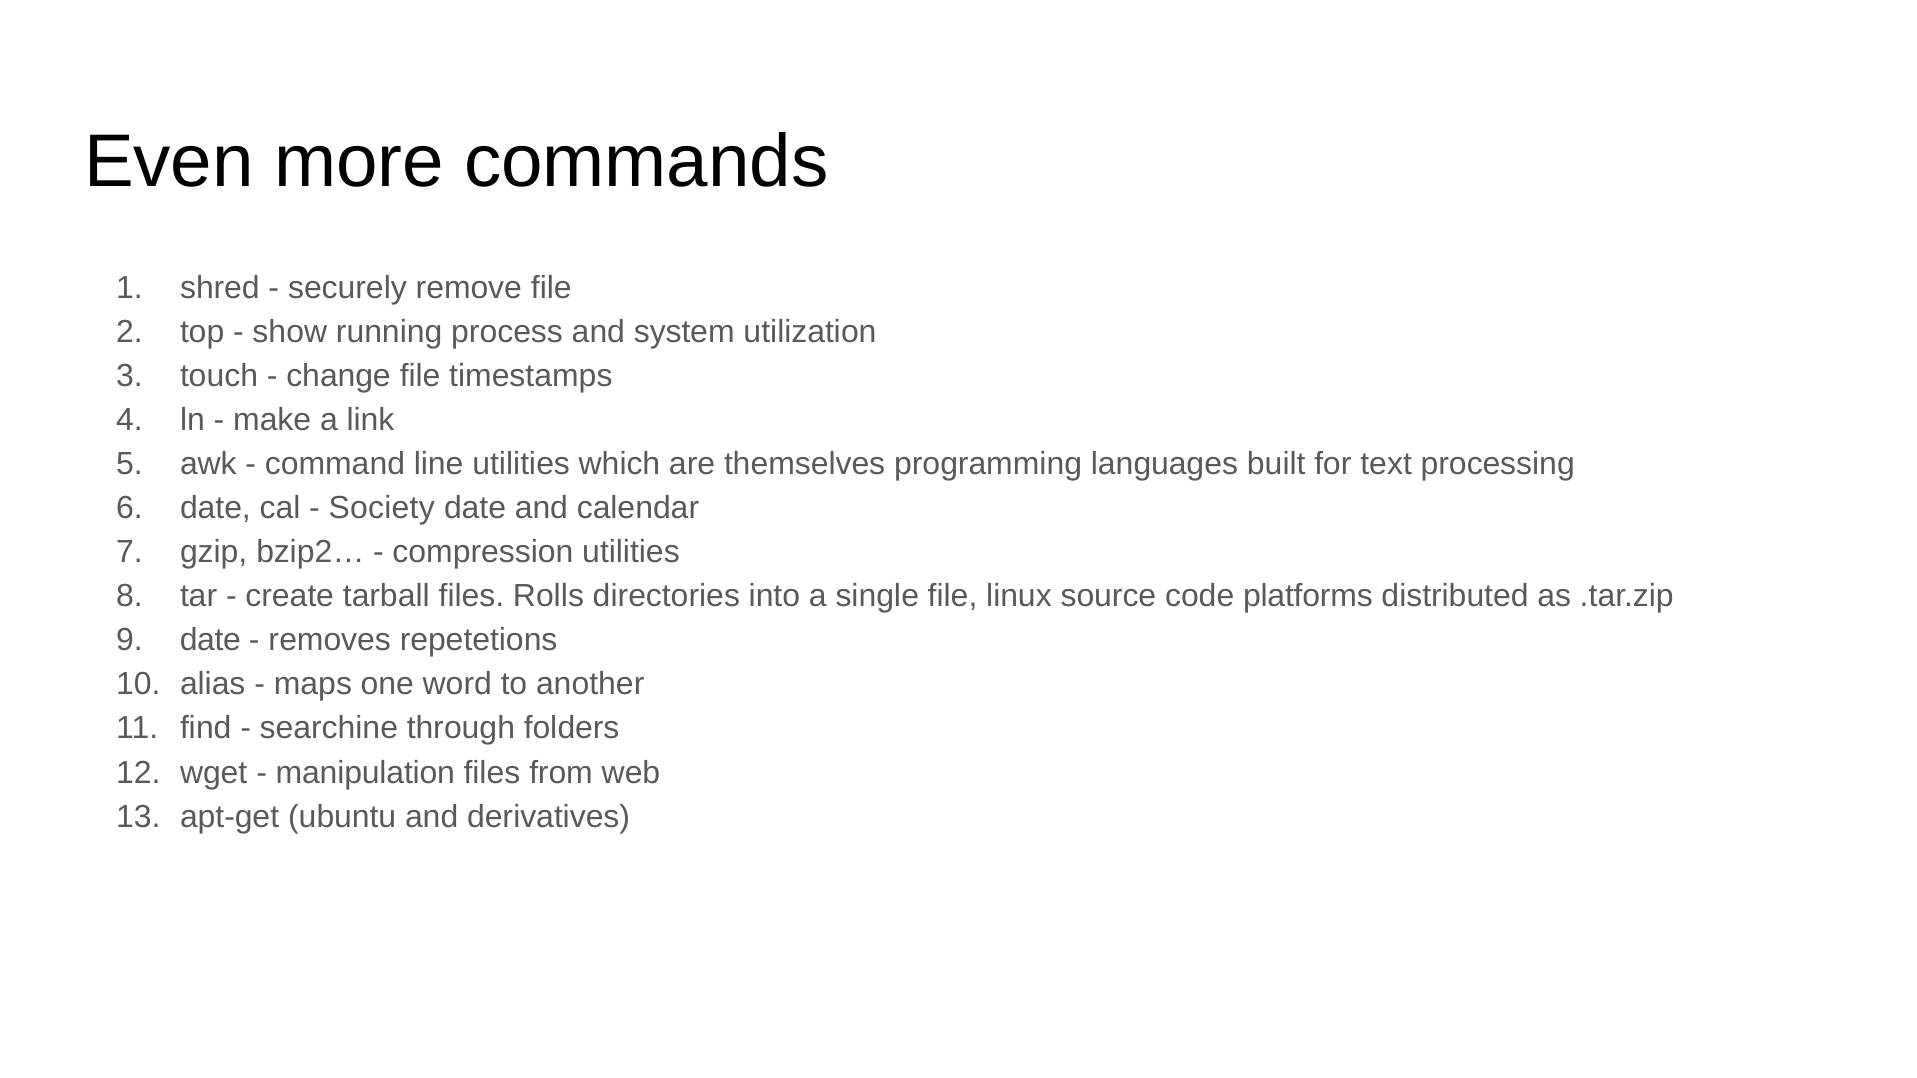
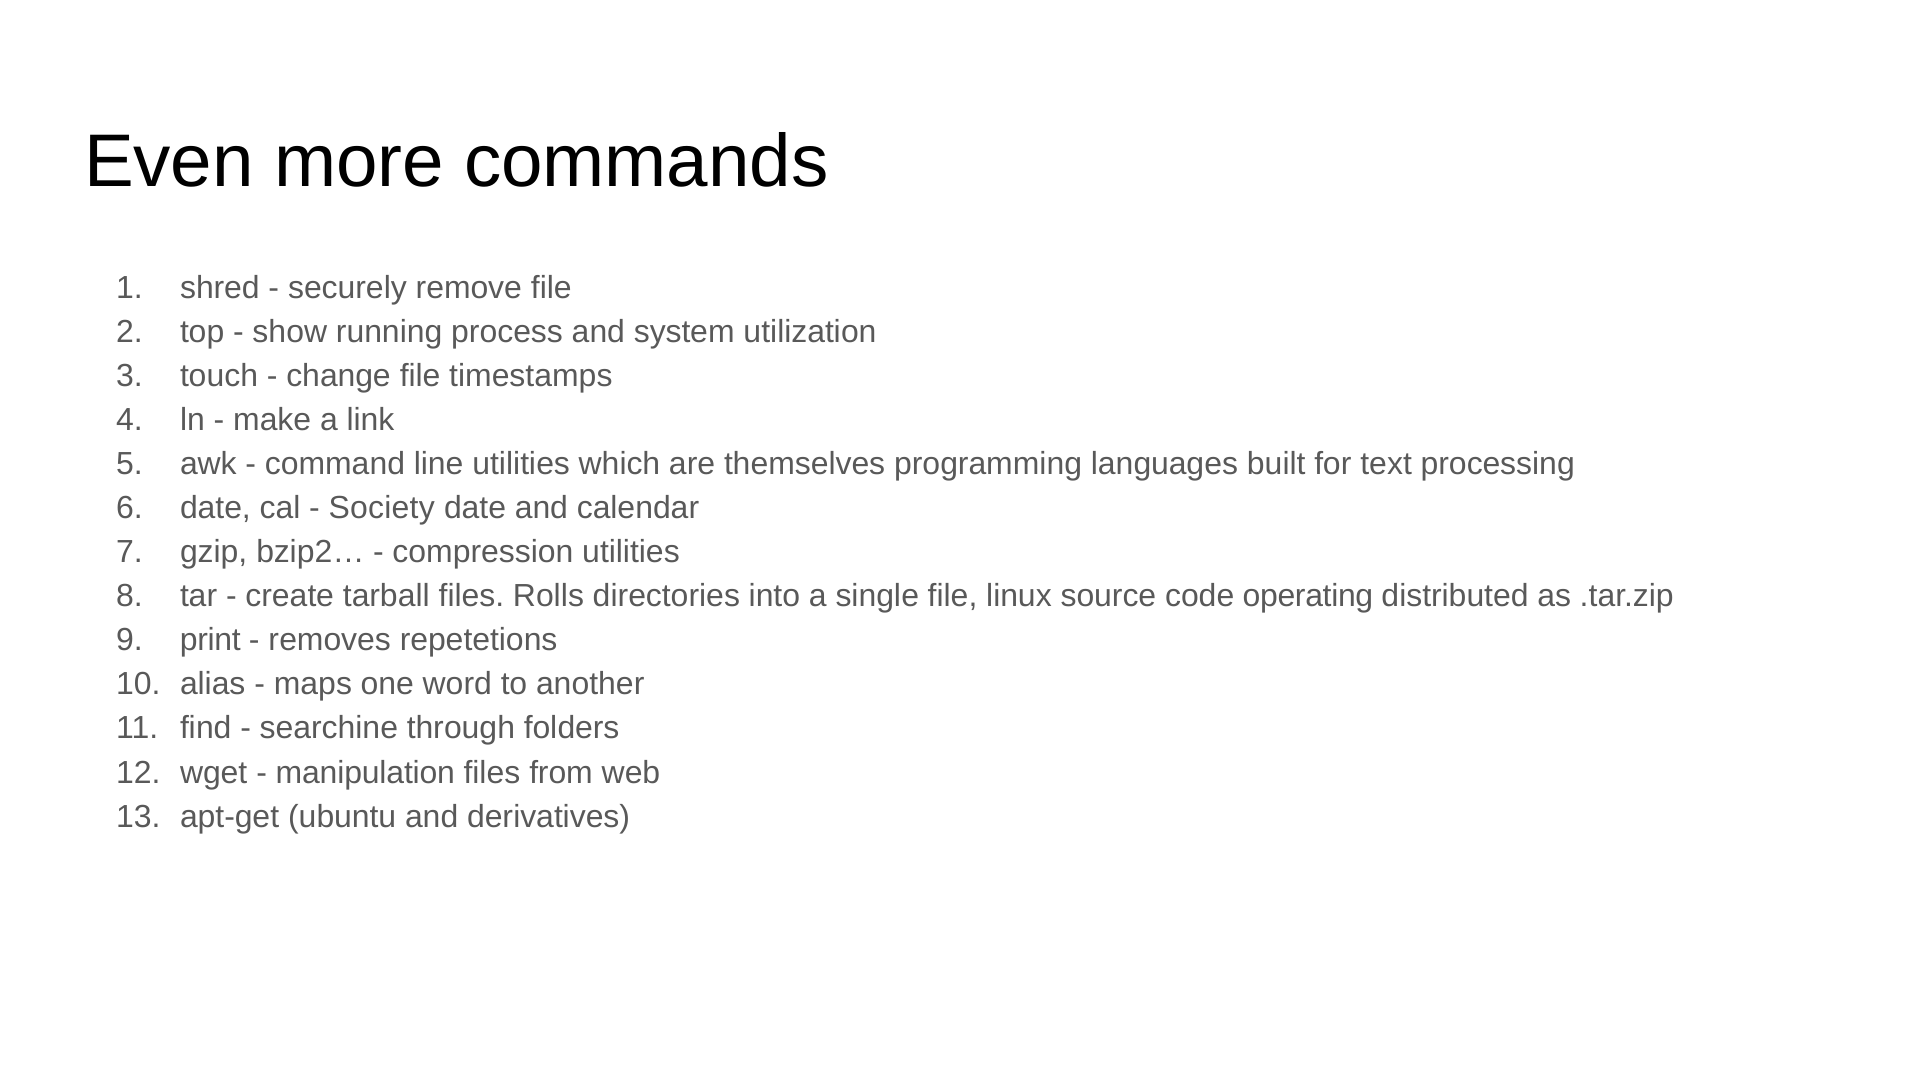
platforms: platforms -> operating (1308, 596)
date: date -> print (210, 640)
